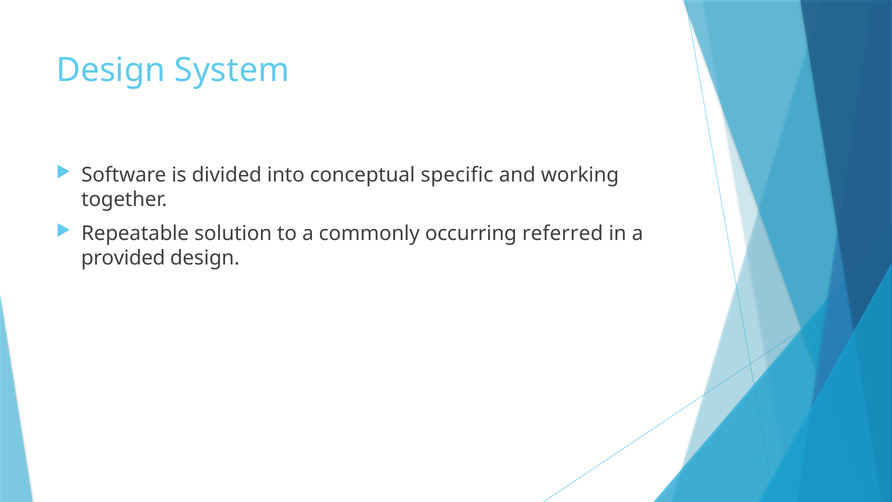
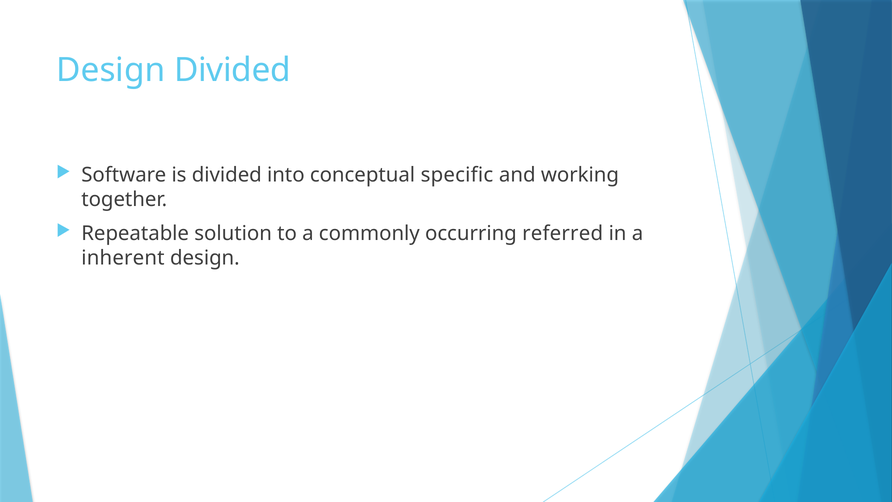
Design System: System -> Divided (232, 70)
provided: provided -> inherent (123, 258)
